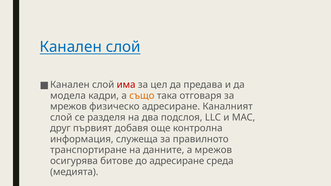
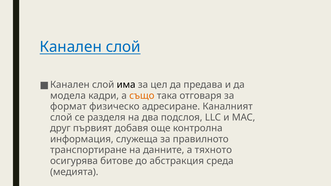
има colour: red -> black (126, 85)
мрежов: мрежов -> формат (68, 107)
а мрежов: мрежов -> тяхното (213, 150)
до адресиране: адресиране -> абстракция (177, 161)
